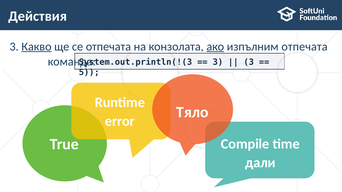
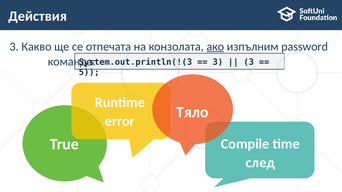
Какво underline: present -> none (36, 47)
изпълним отпечата: отпечата -> password (305, 47)
дали: дали -> след (260, 163)
